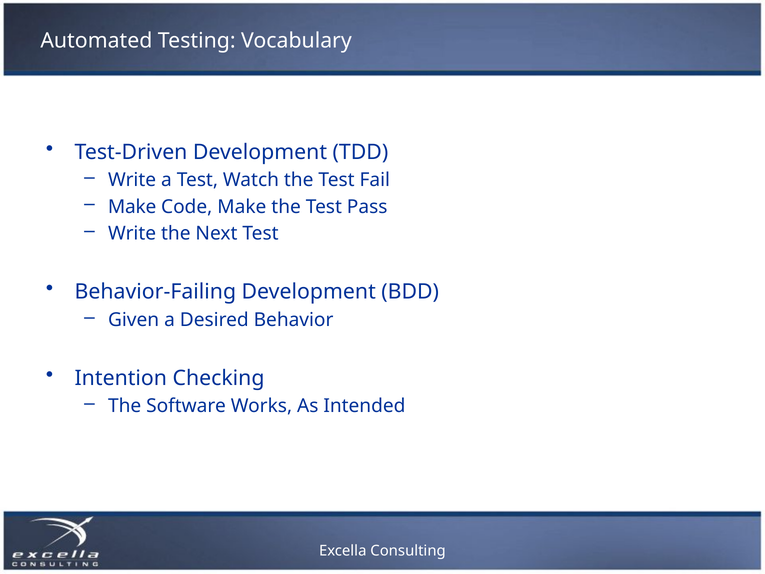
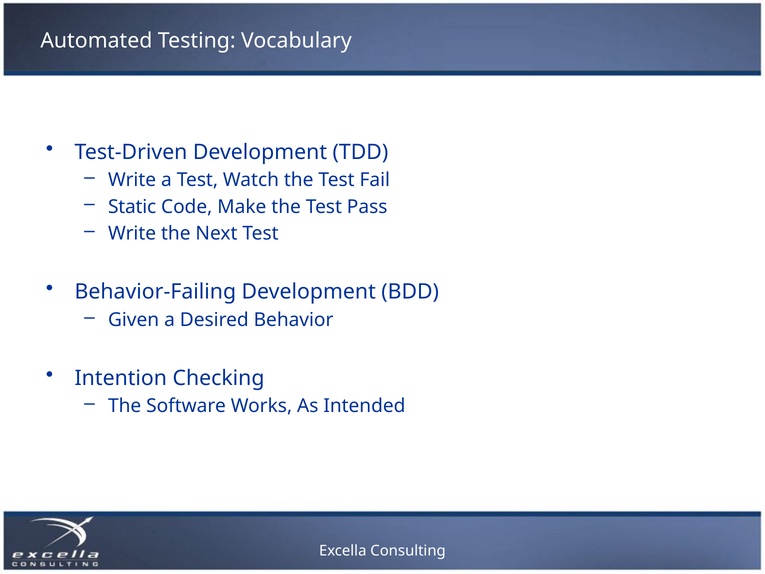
Make: Make -> Static (132, 207)
